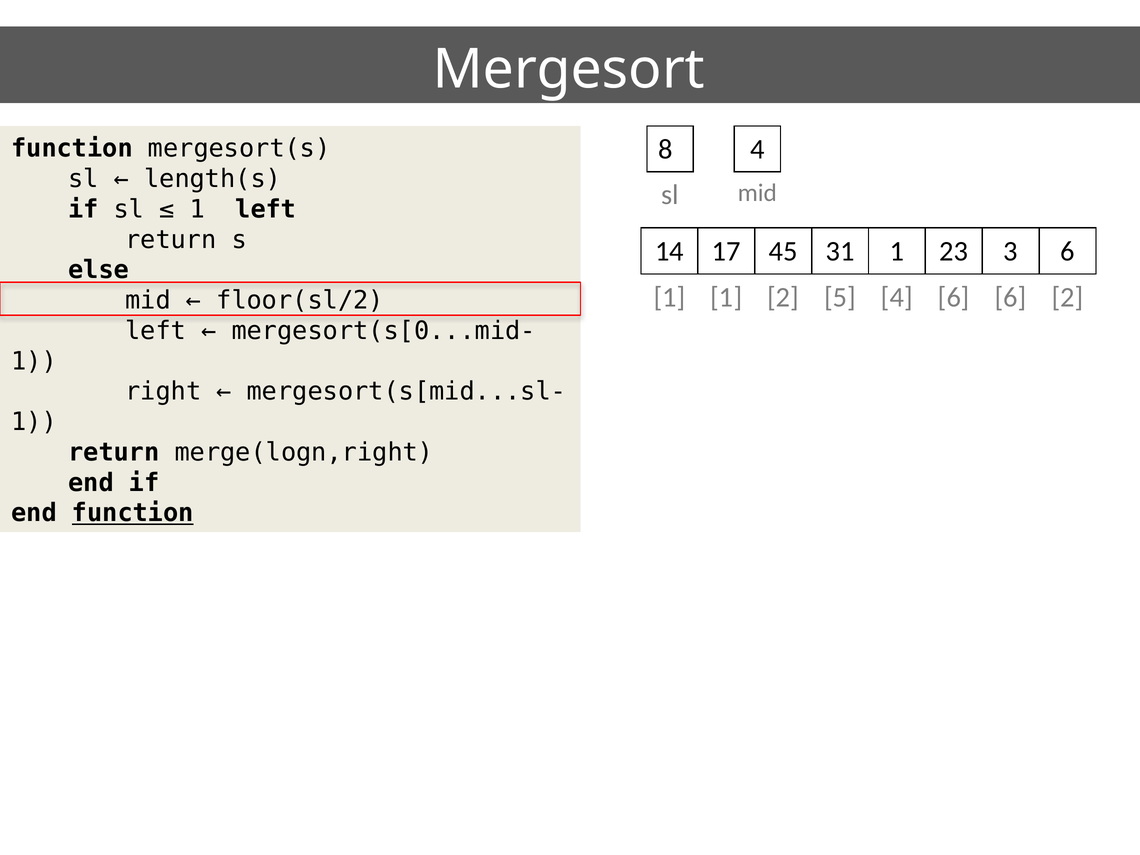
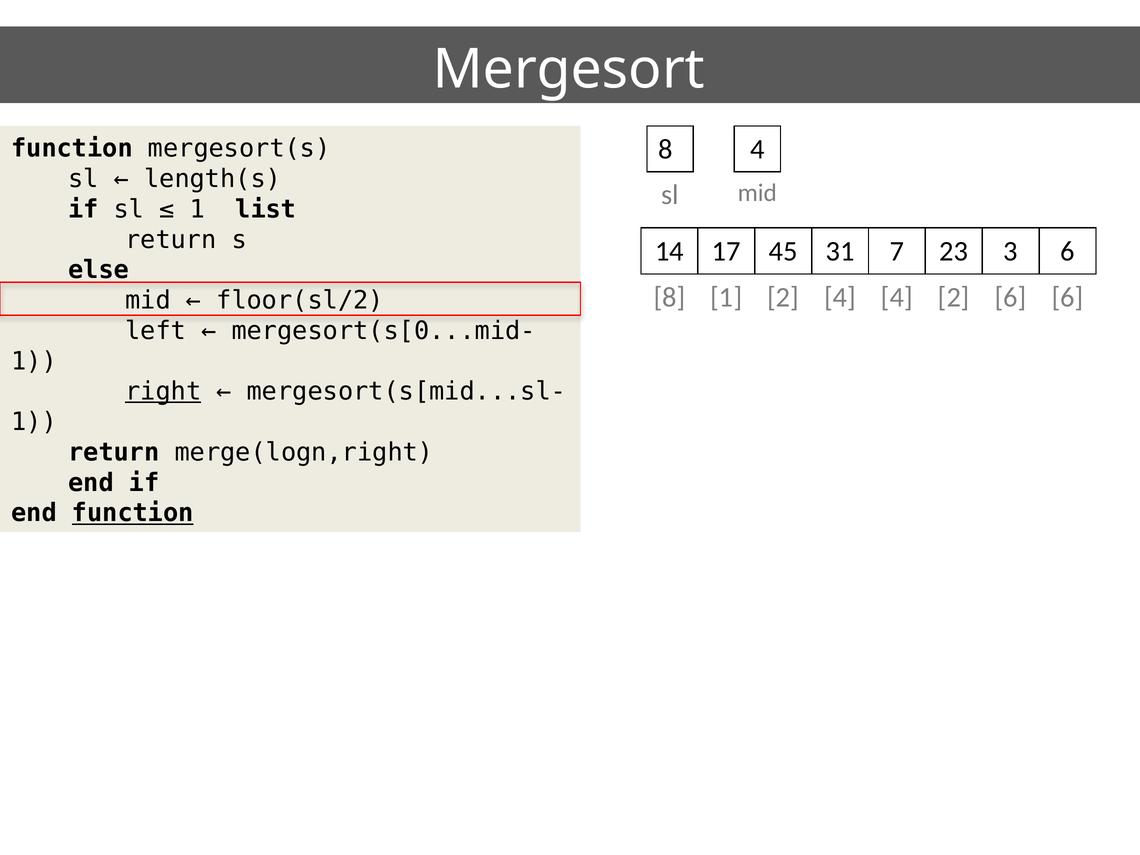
1 left: left -> list (266, 209)
31 1: 1 -> 7 (897, 251)
1: 1 -> 8 (669, 297)
2 5: 5 -> 4 (840, 297)
4 6: 6 -> 2 (954, 297)
6 2: 2 -> 6 (1068, 297)
right underline: none -> present (163, 392)
